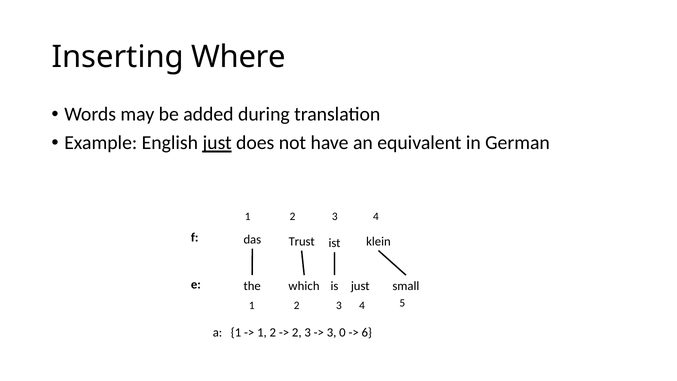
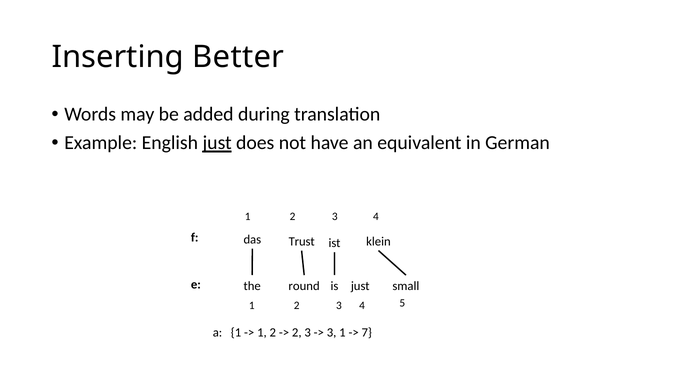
Where: Where -> Better (238, 57)
which: which -> round (304, 286)
3 0: 0 -> 1 (342, 332)
6: 6 -> 7 (367, 332)
